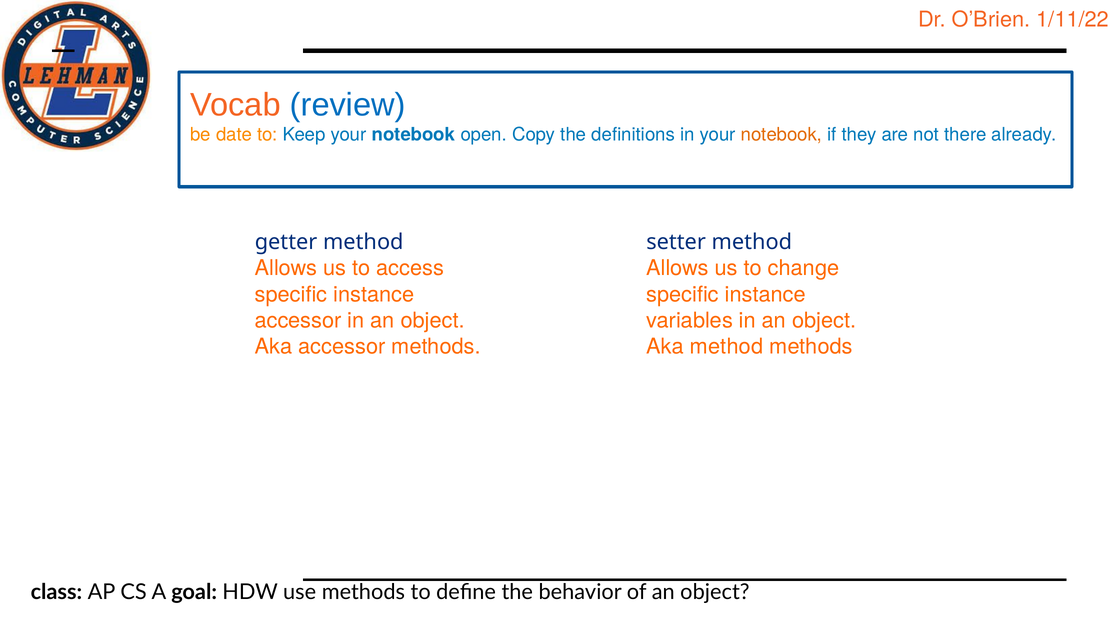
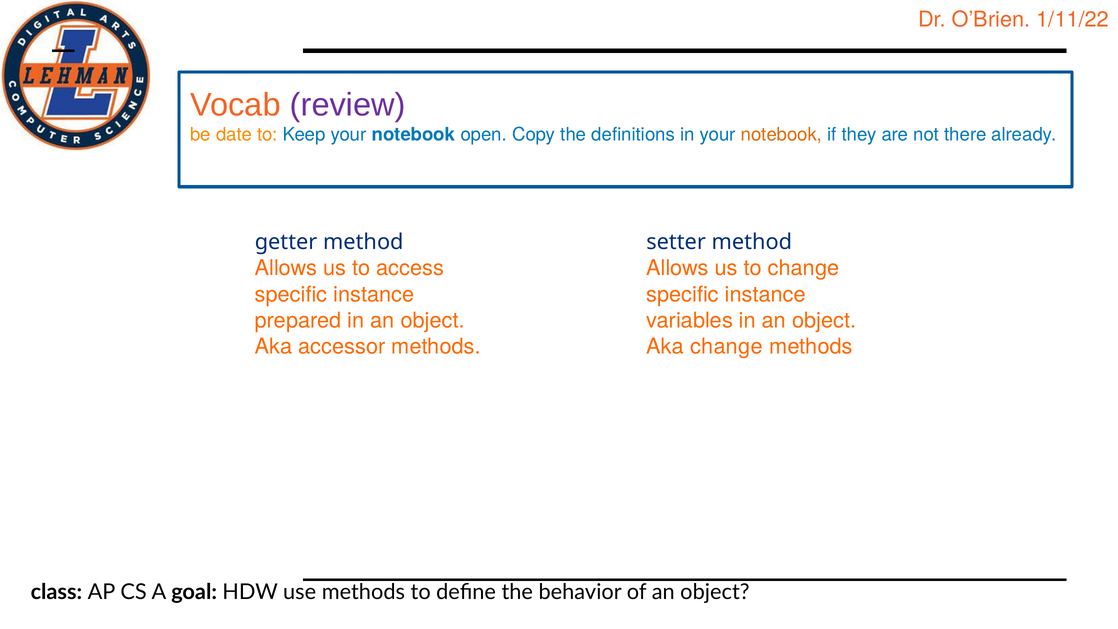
review colour: blue -> purple (348, 105)
accessor: accessor -> prepared (298, 320)
Aka method: method -> change (726, 347)
